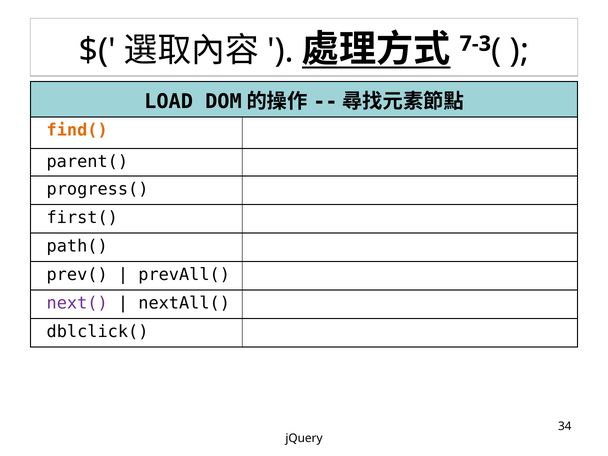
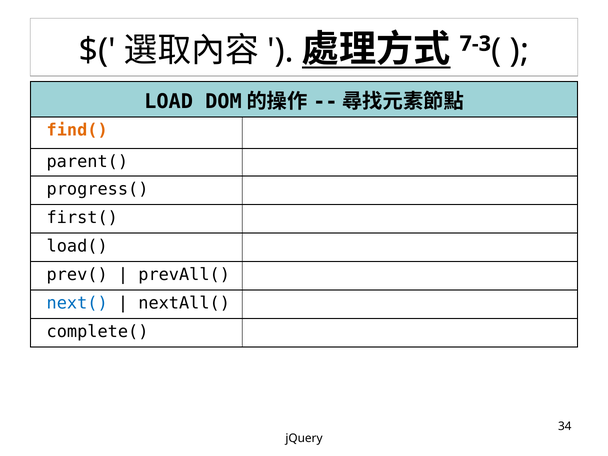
path(: path( -> load( (77, 246)
next( colour: purple -> blue (77, 303)
dblclick(: dblclick( -> complete( (98, 332)
